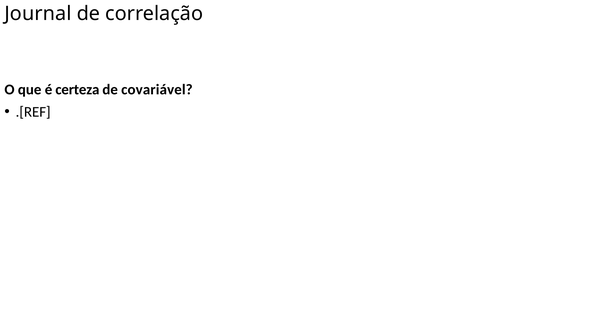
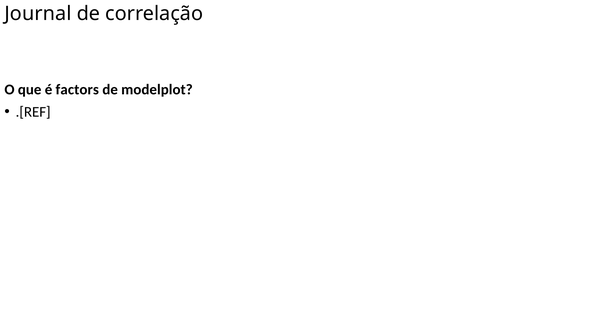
certeza: certeza -> factors (77, 90)
covariável: covariável -> modelplot (157, 90)
